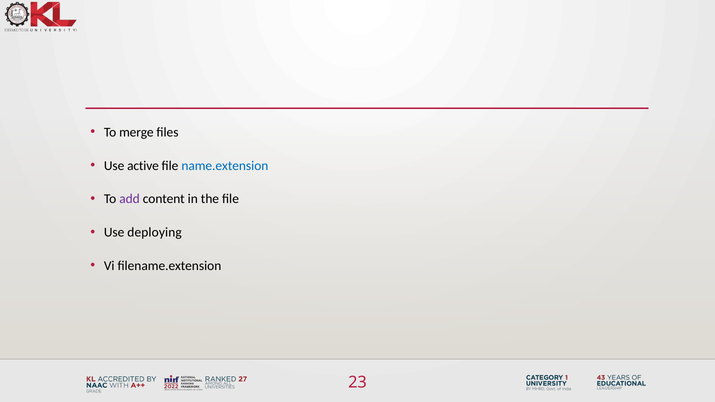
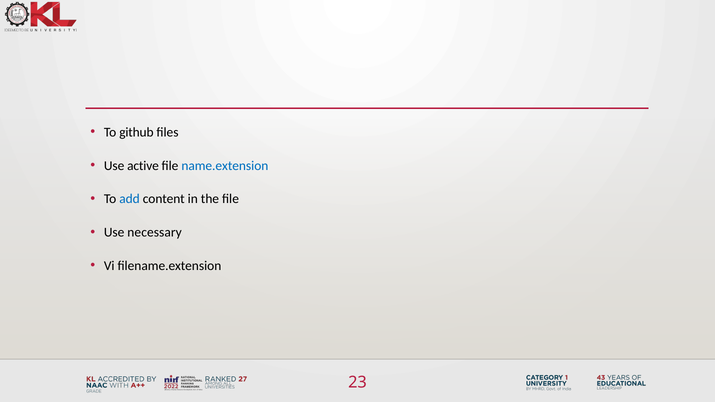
merge: merge -> github (136, 132)
add colour: purple -> blue (130, 199)
deploying: deploying -> necessary (155, 232)
